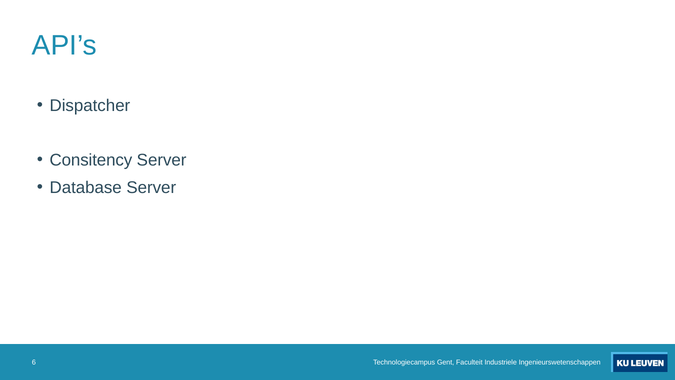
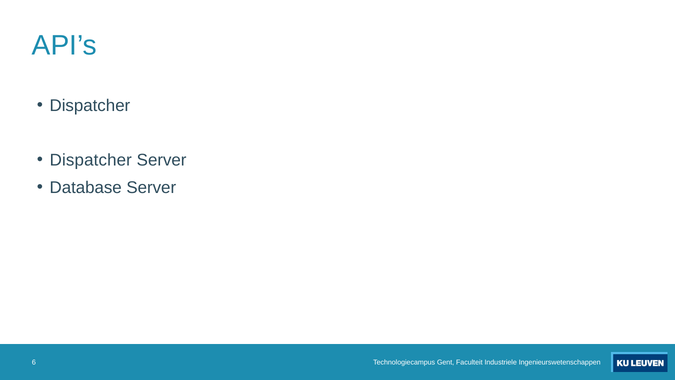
Consitency: Consitency -> Dispatcher (91, 160)
